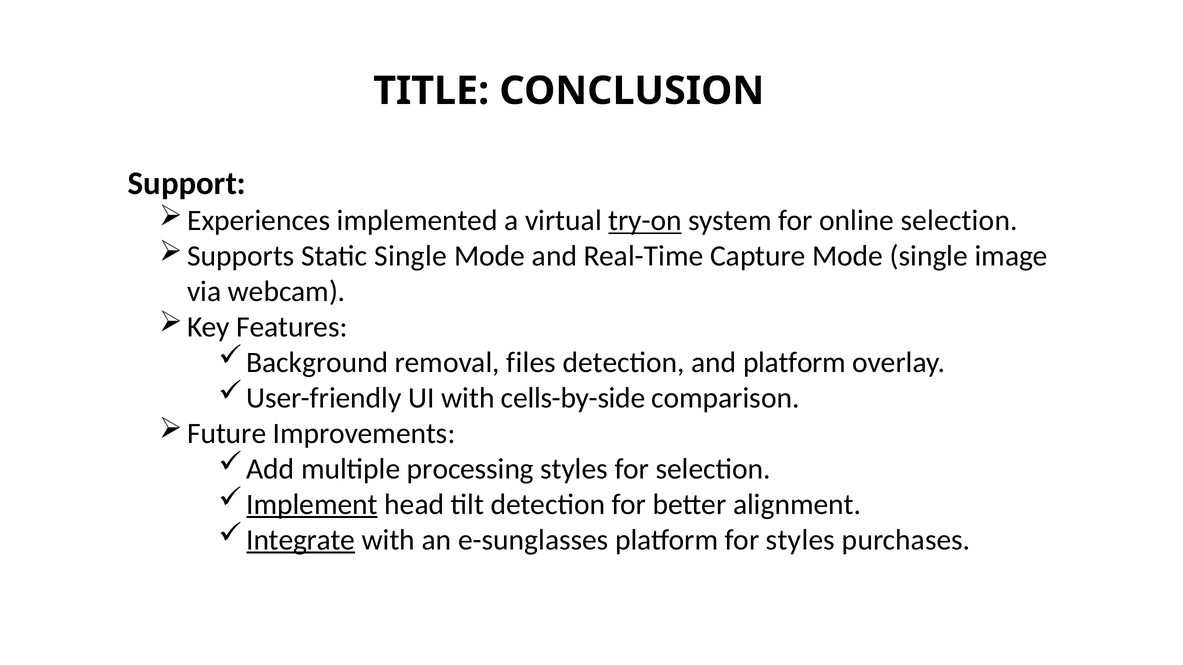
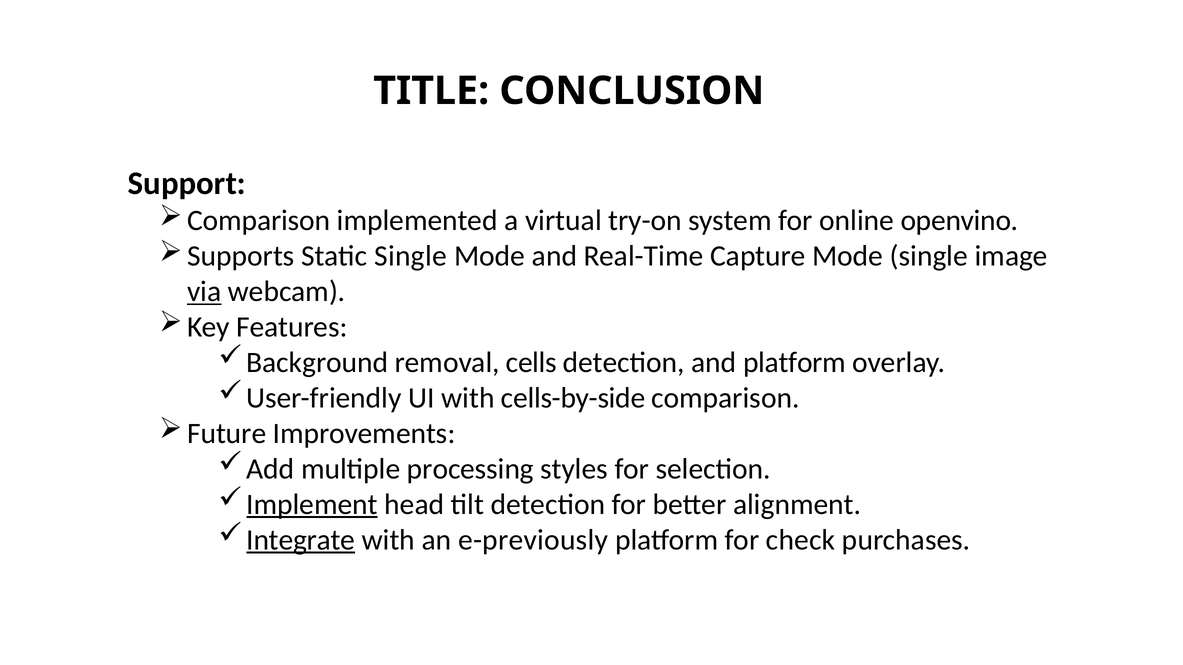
Experiences: Experiences -> Comparison (259, 221)
try-on underline: present -> none (645, 221)
online selection: selection -> openvino (960, 221)
via underline: none -> present (204, 292)
files: files -> cells (531, 363)
e-sunglasses: e-sunglasses -> e-previously (533, 540)
for styles: styles -> check (801, 540)
